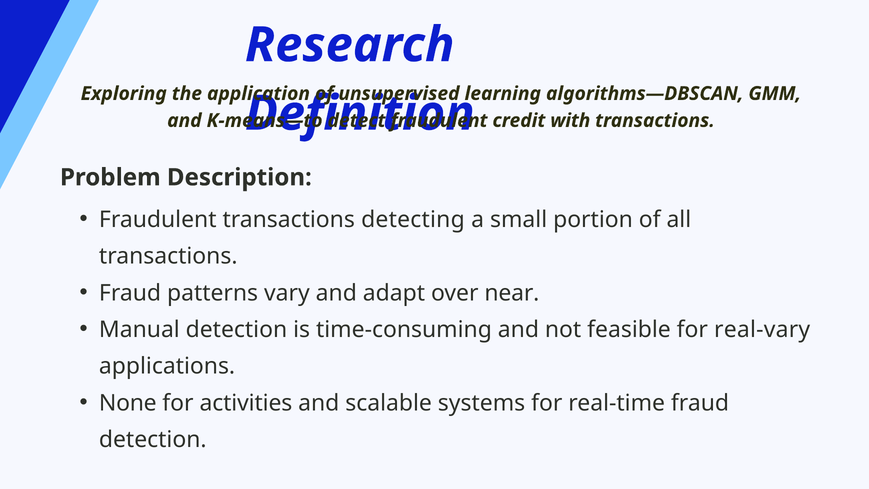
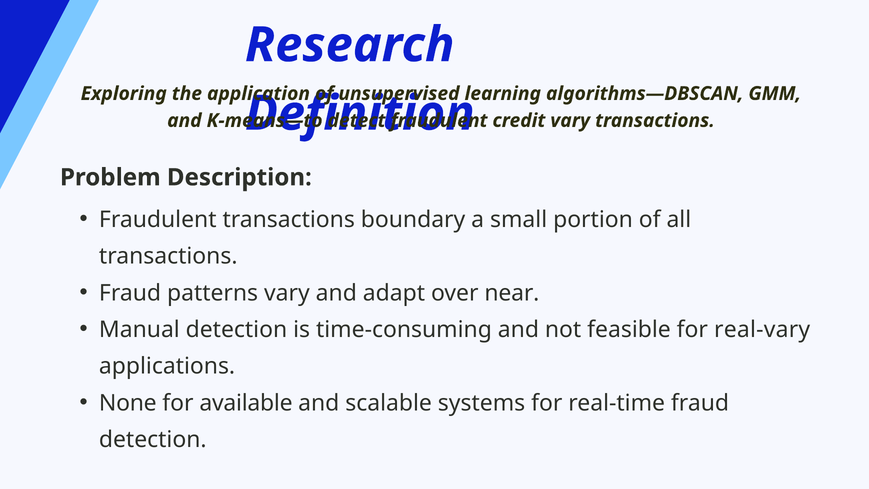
credit with: with -> vary (570, 120)
detecting: detecting -> boundary (413, 219)
activities: activities -> available (246, 403)
